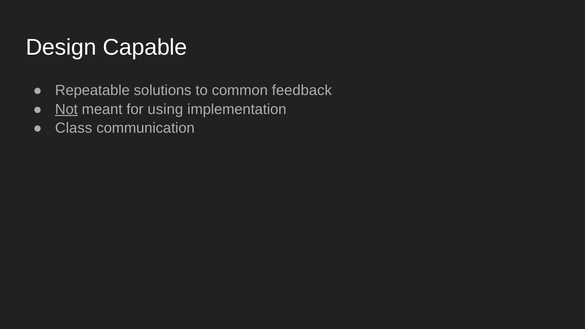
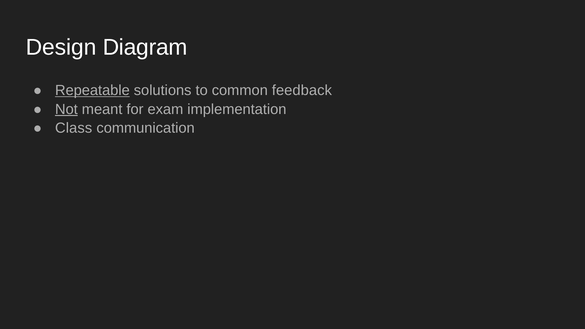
Capable: Capable -> Diagram (145, 47)
Repeatable underline: none -> present (92, 90)
using: using -> exam (165, 109)
